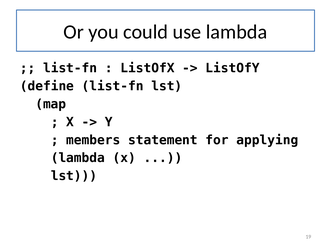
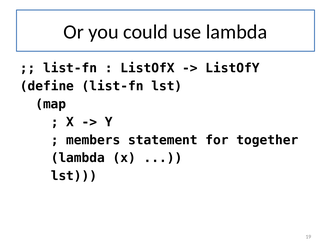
applying: applying -> together (267, 140)
